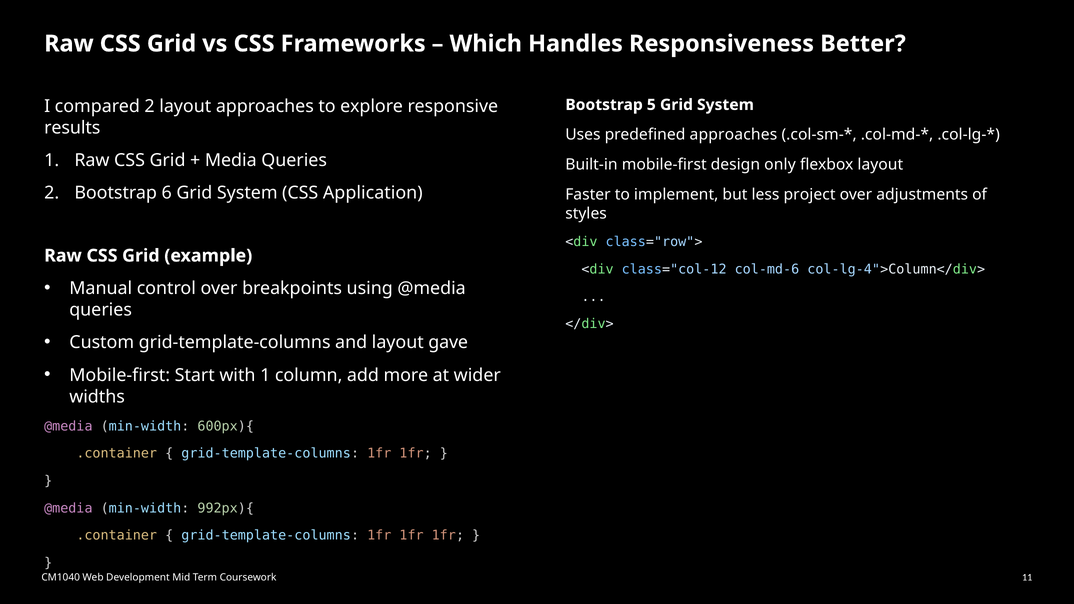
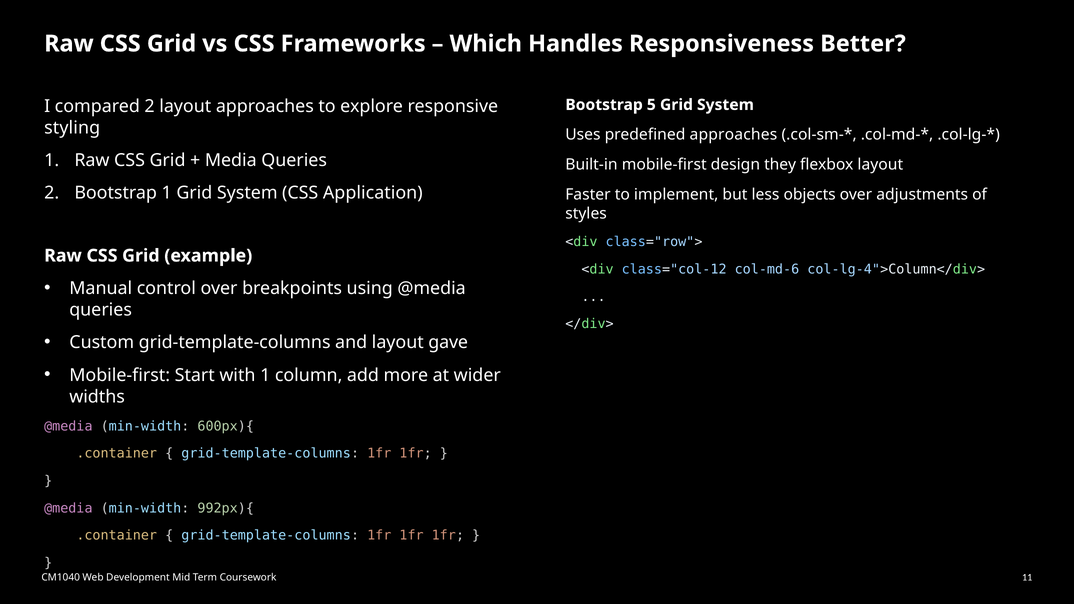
results: results -> styling (72, 128)
only: only -> they (780, 165)
Bootstrap 6: 6 -> 1 (167, 193)
project: project -> objects (810, 195)
